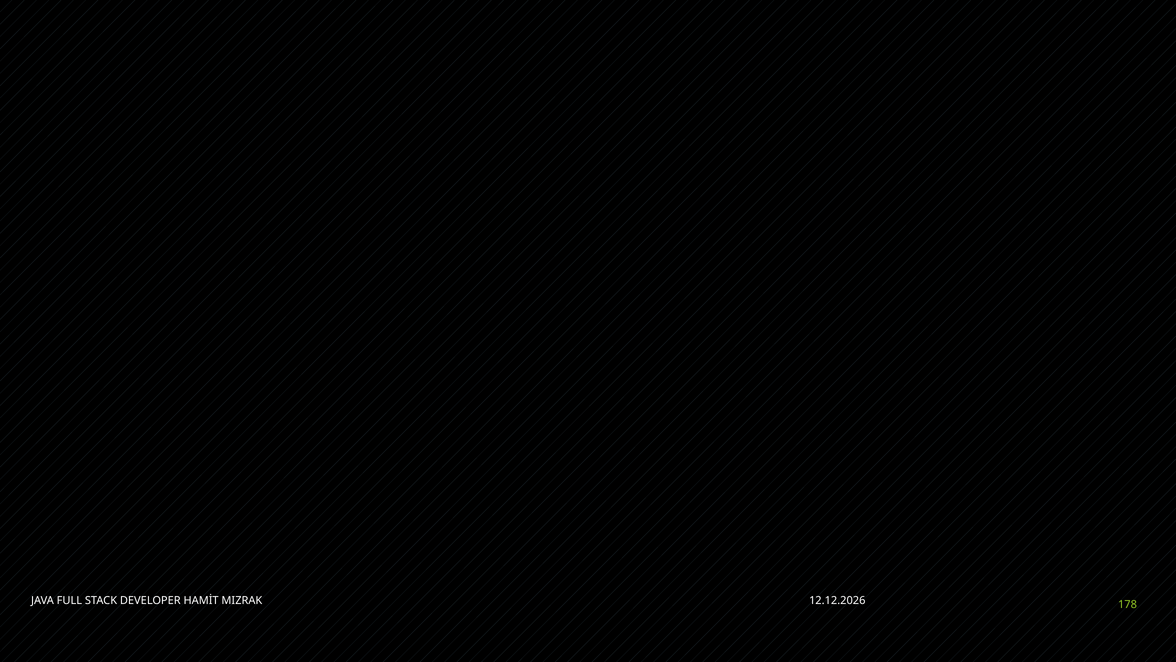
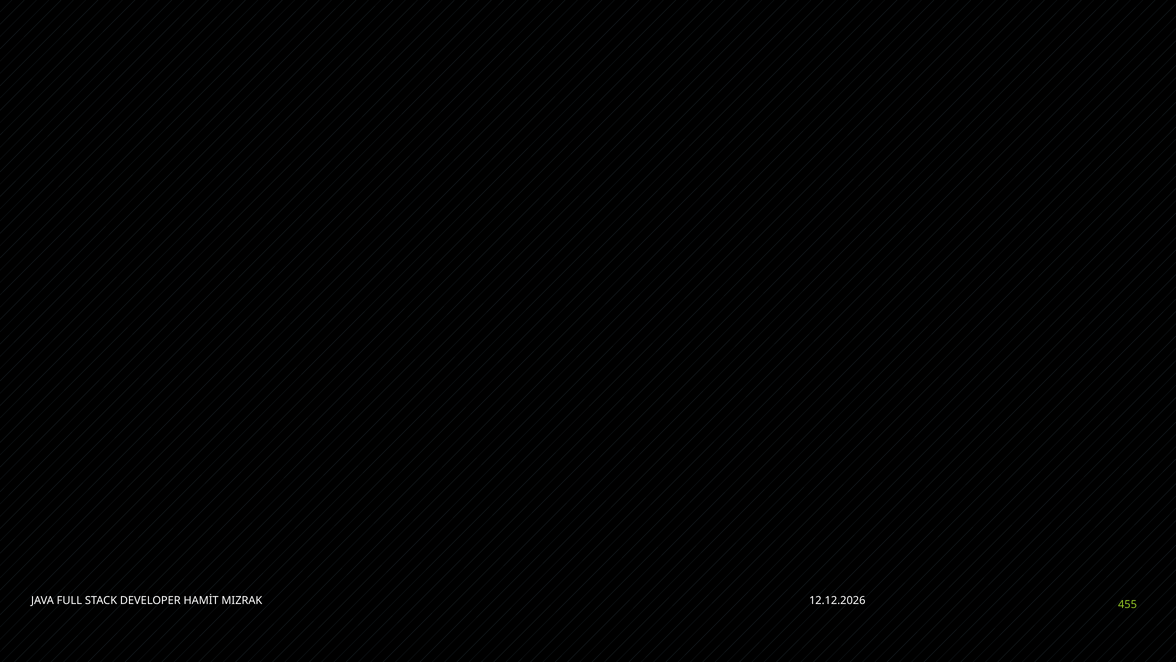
178: 178 -> 455 (1128, 604)
